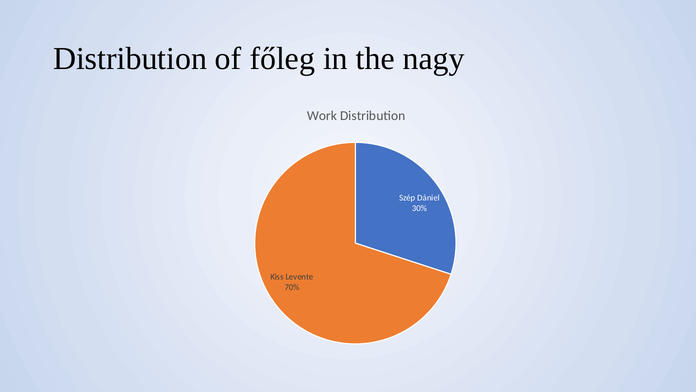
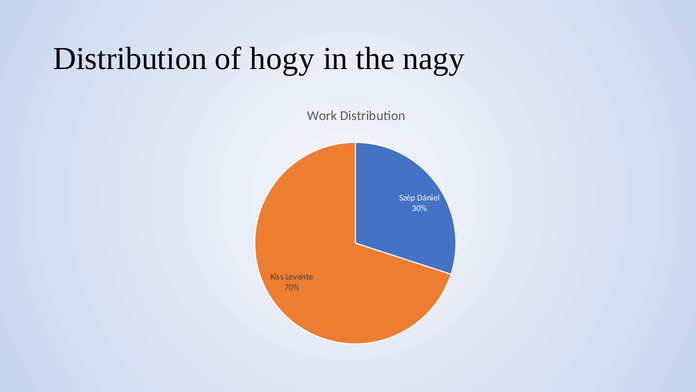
főleg: főleg -> hogy (282, 58)
